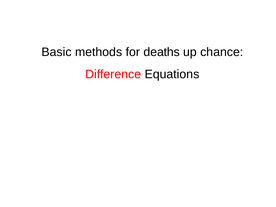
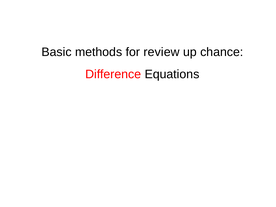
deaths: deaths -> review (162, 52)
